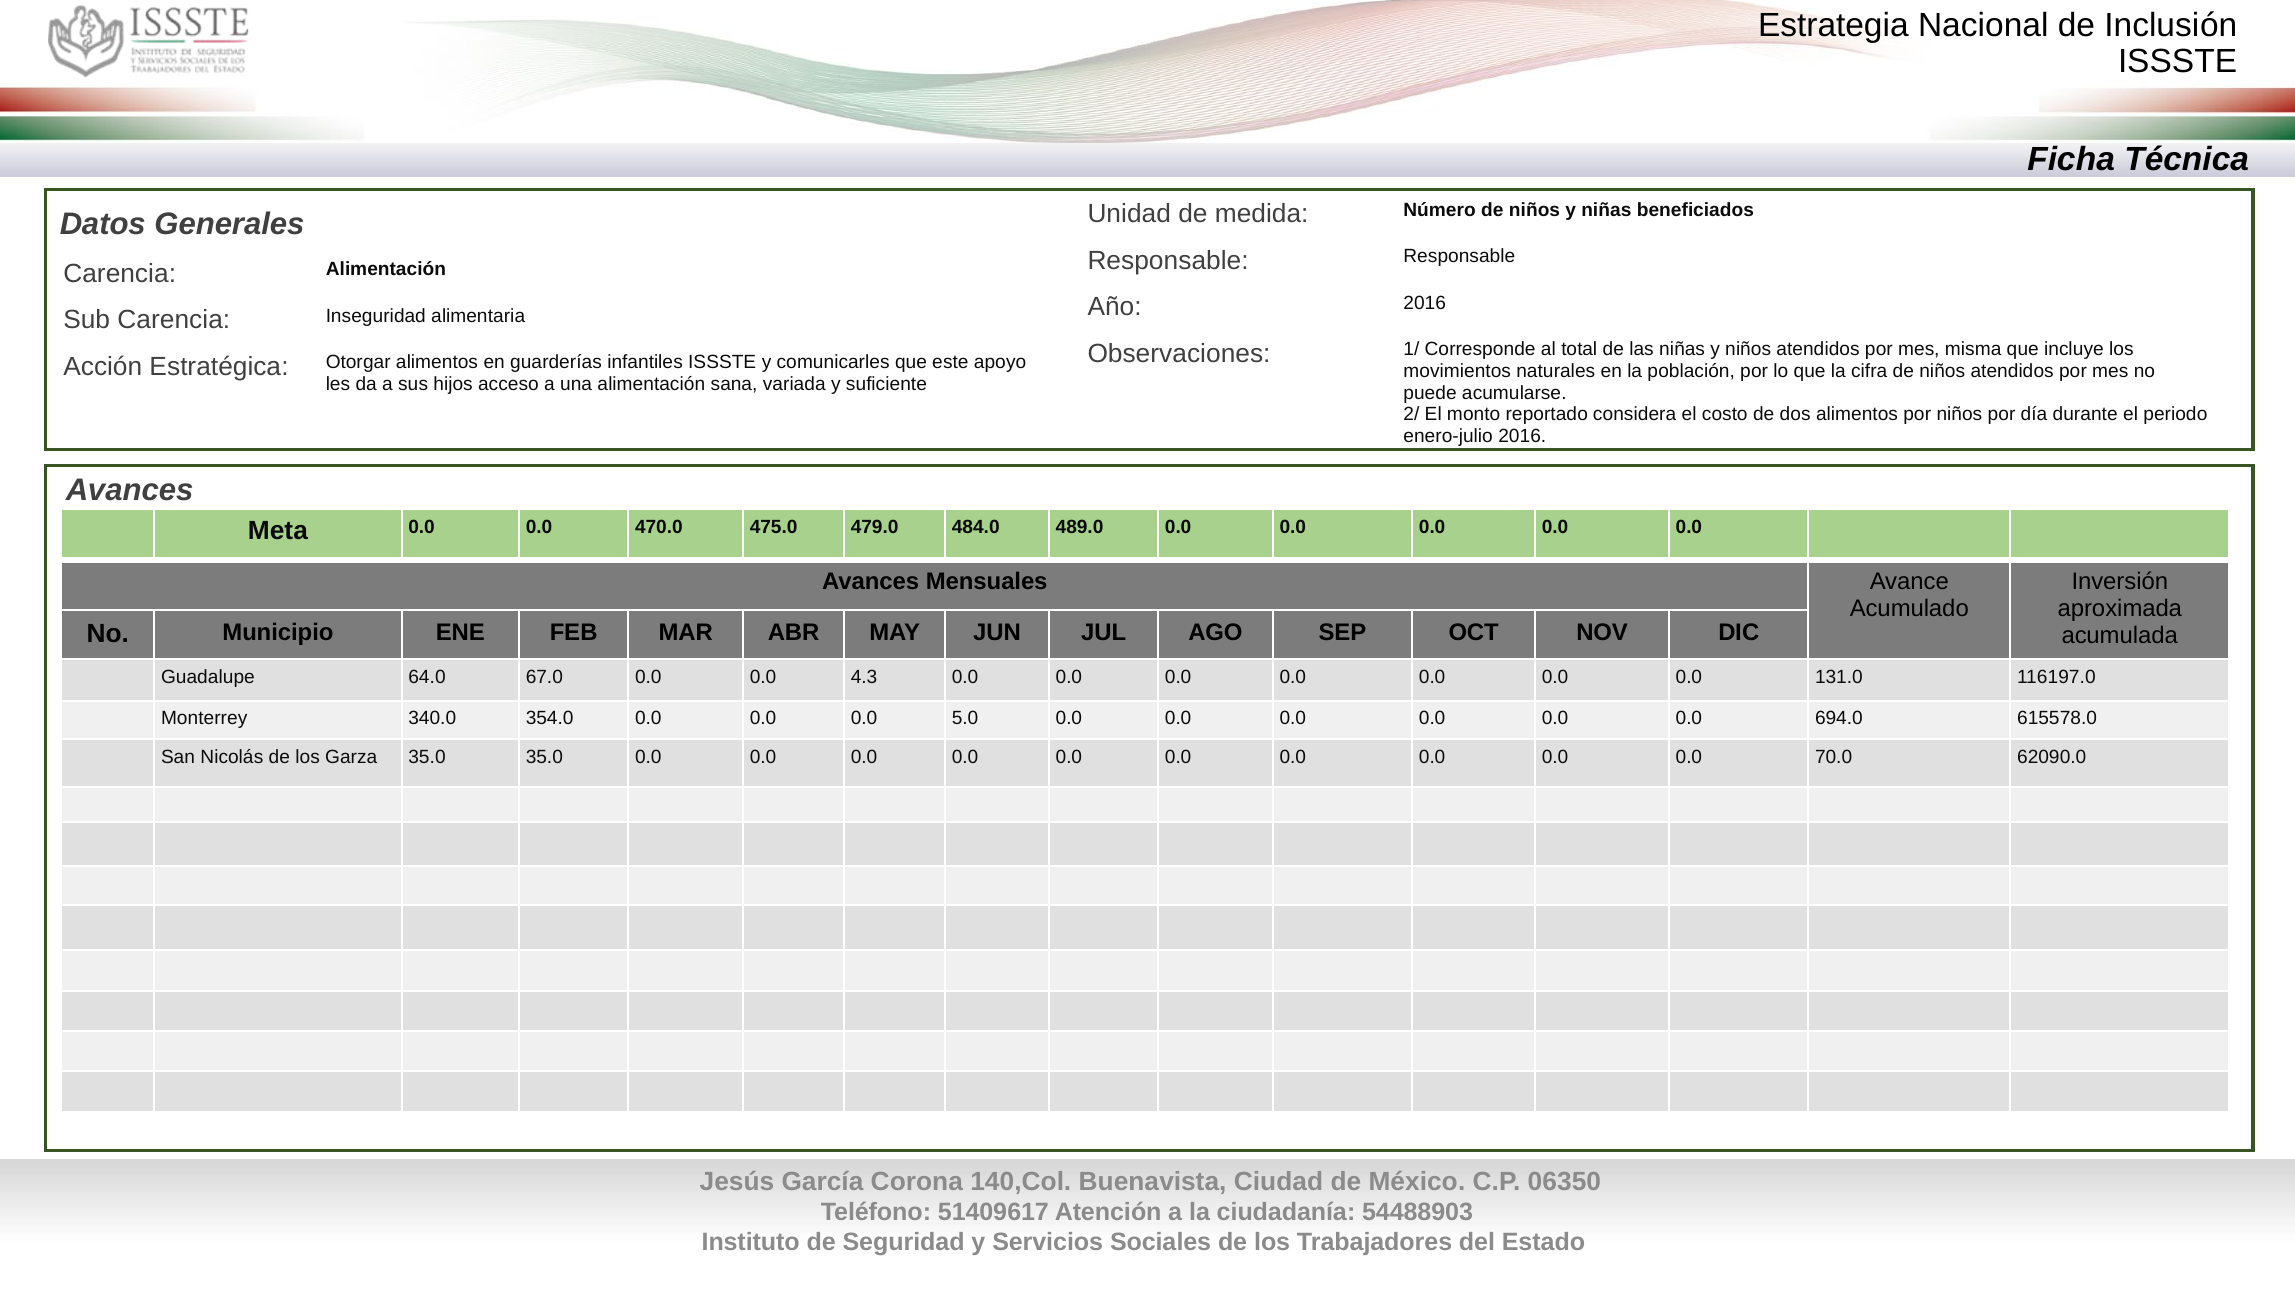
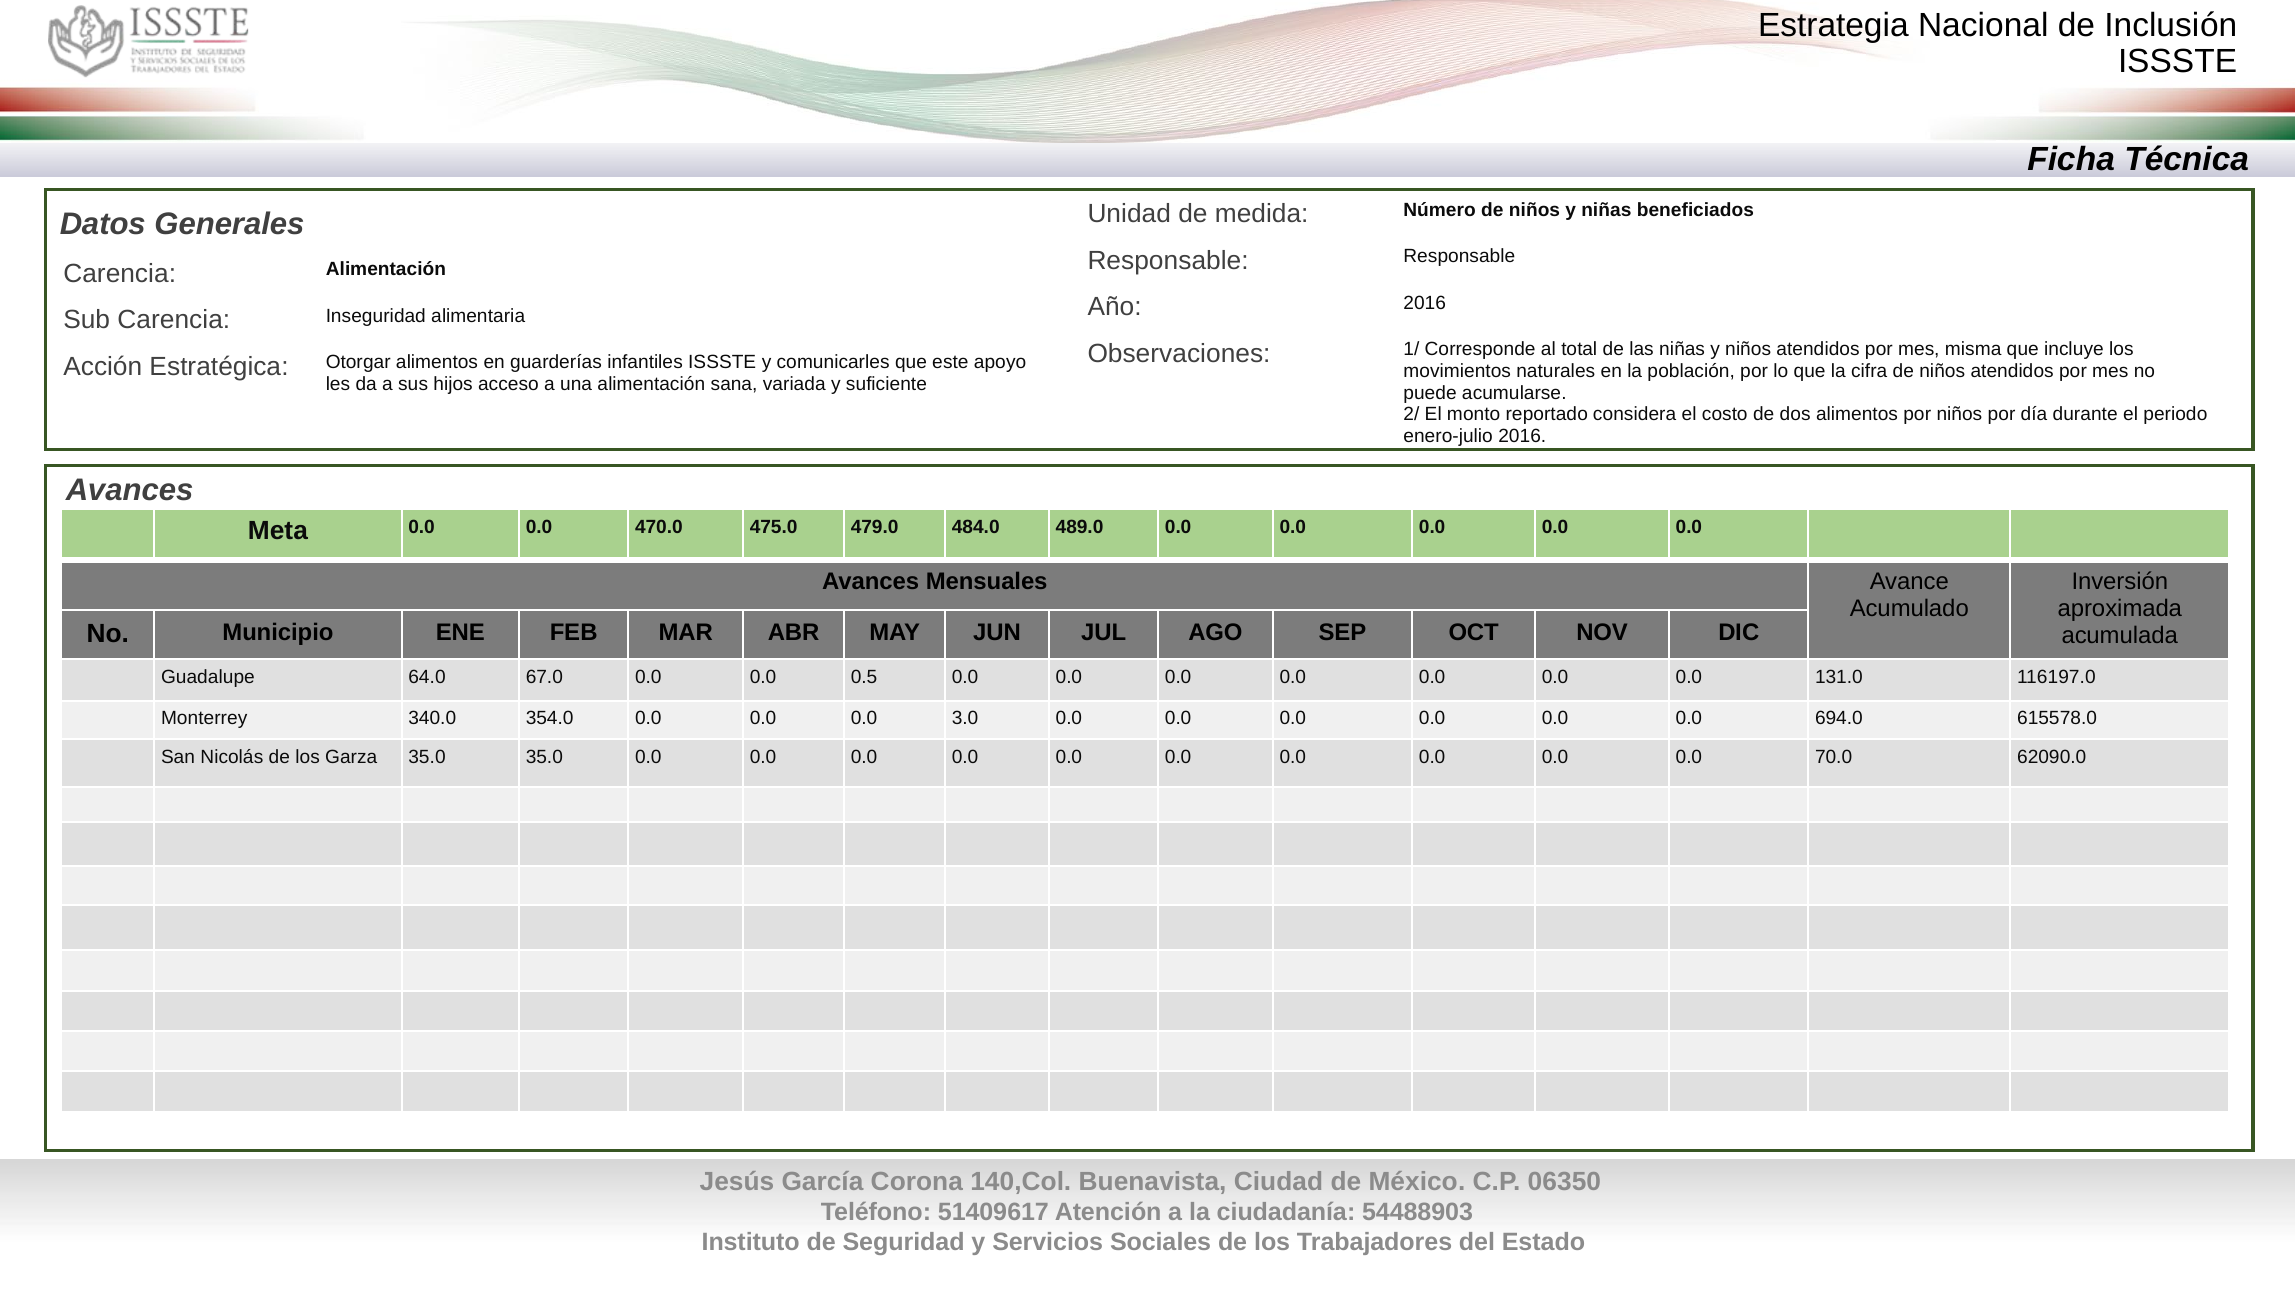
4.3: 4.3 -> 0.5 (864, 677)
5.0: 5.0 -> 3.0 (965, 719)
